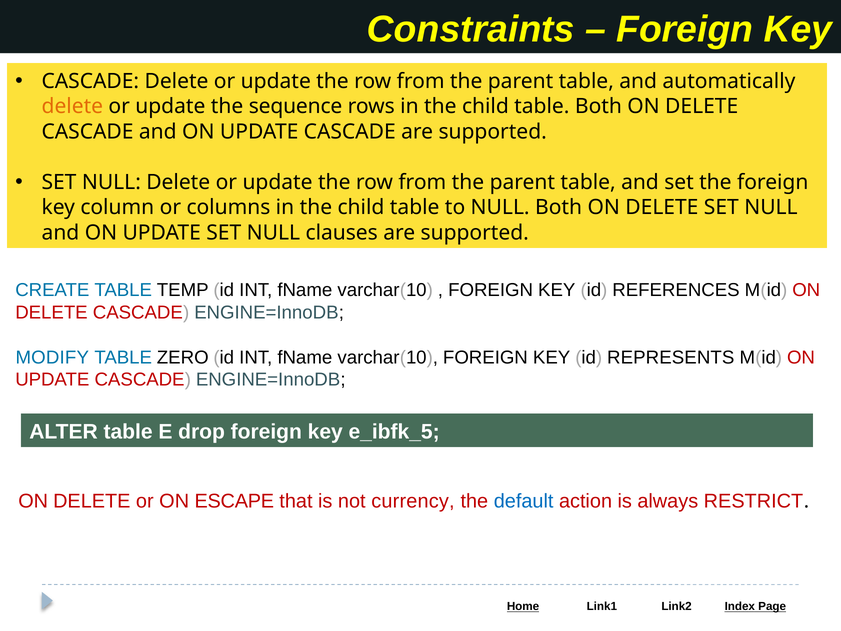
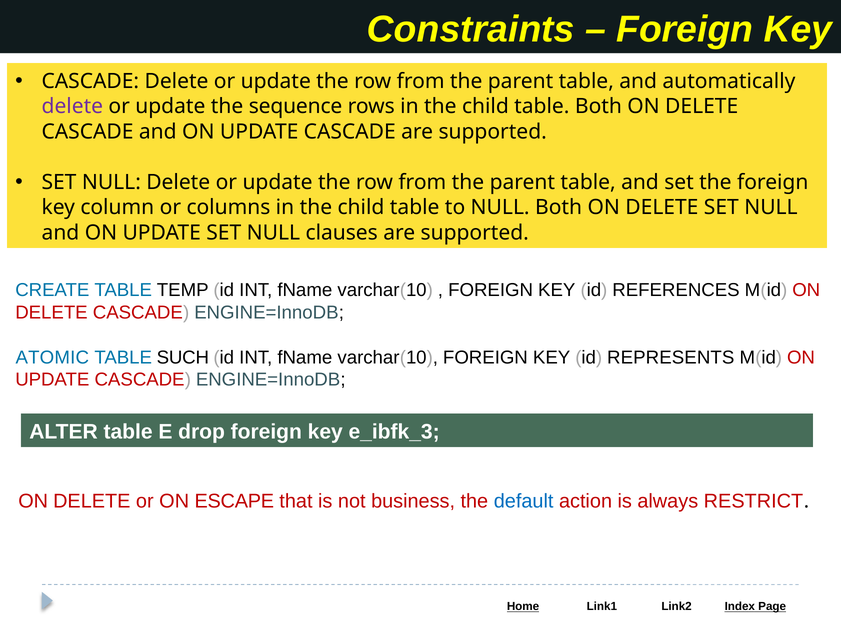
delete colour: orange -> purple (72, 106)
MODIFY: MODIFY -> ATOMIC (52, 357)
ZERO: ZERO -> SUCH (183, 357)
e_ibfk_5: e_ibfk_5 -> e_ibfk_3 (394, 432)
currency: currency -> business (413, 501)
